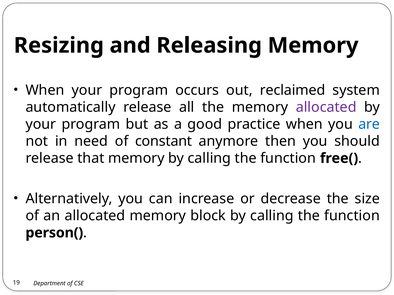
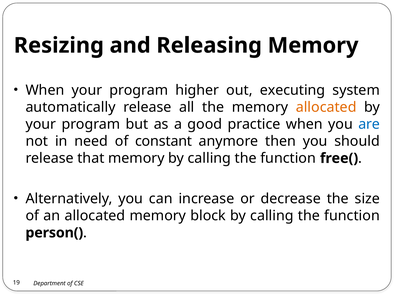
occurs: occurs -> higher (197, 90)
reclaimed: reclaimed -> executing (293, 90)
allocated colour: purple -> orange (326, 107)
